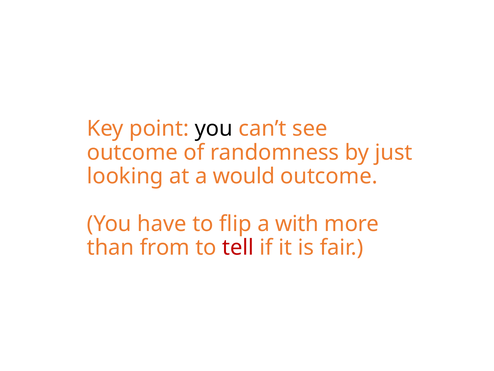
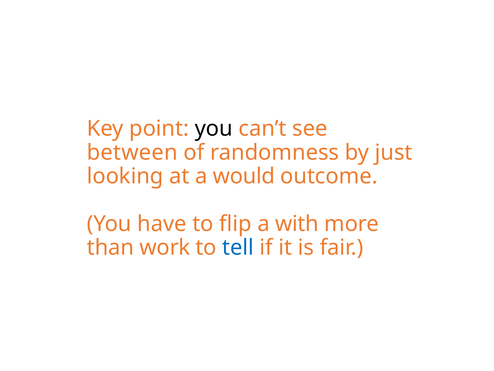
outcome: outcome -> between (132, 152)
from: from -> work (165, 247)
tell colour: red -> blue (238, 247)
